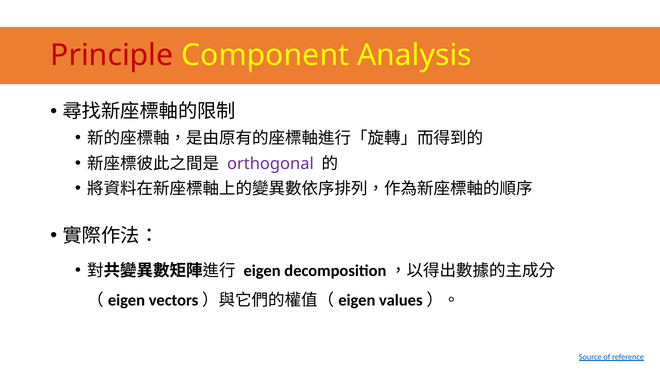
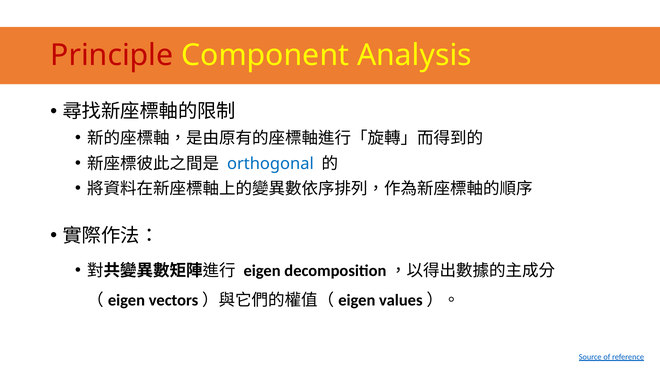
orthogonal colour: purple -> blue (270, 164)
